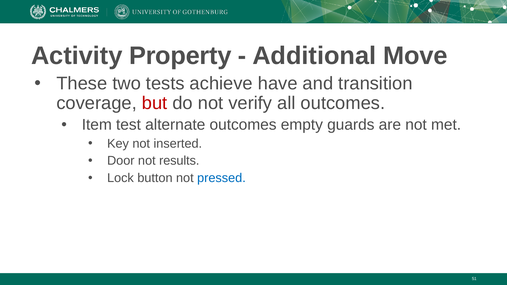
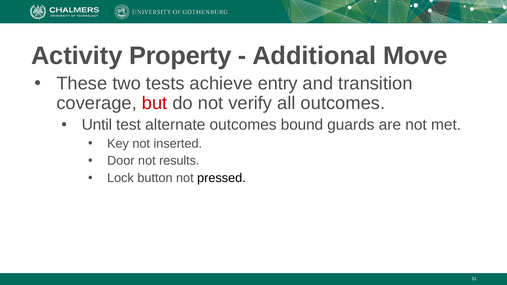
have: have -> entry (278, 83)
Item: Item -> Until (97, 125)
empty: empty -> bound (302, 125)
pressed colour: blue -> black (221, 178)
